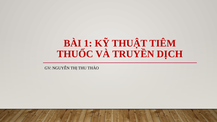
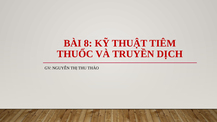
1: 1 -> 8 (88, 43)
